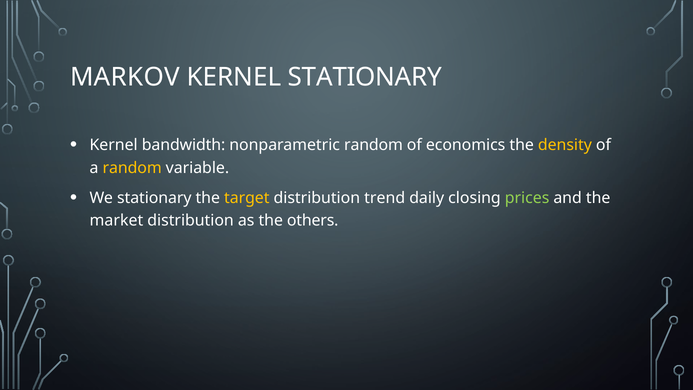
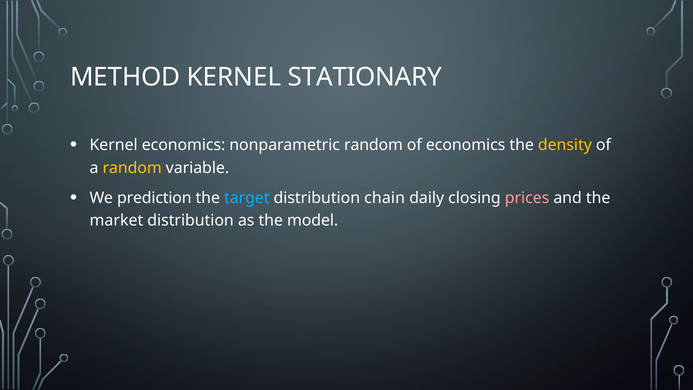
MARKOV: MARKOV -> METHOD (125, 77)
Kernel bandwidth: bandwidth -> economics (184, 145)
We stationary: stationary -> prediction (154, 198)
target colour: yellow -> light blue (247, 198)
trend: trend -> chain (385, 198)
prices colour: light green -> pink (527, 198)
others: others -> model (313, 221)
